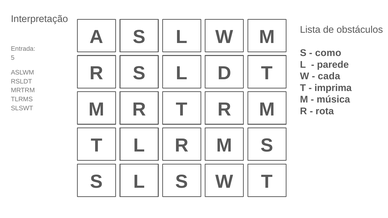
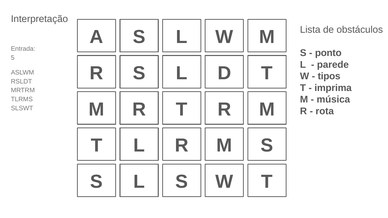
como: como -> ponto (328, 53)
cada: cada -> tipos (329, 76)
